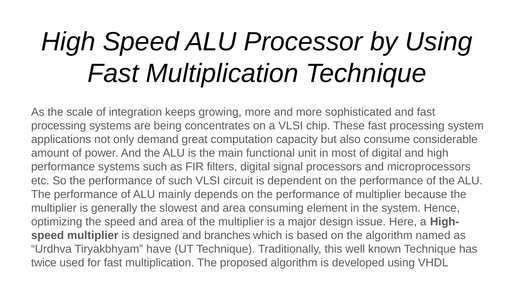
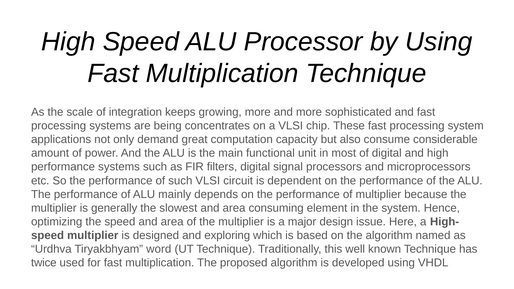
branches: branches -> exploring (227, 235)
have: have -> word (159, 249)
